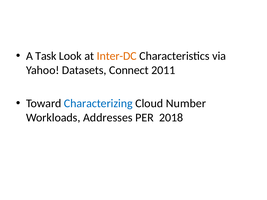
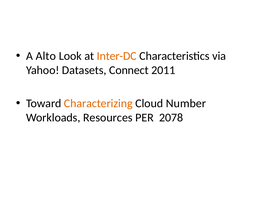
Task: Task -> Alto (46, 56)
Characterizing colour: blue -> orange (98, 103)
Addresses: Addresses -> Resources (108, 118)
2018: 2018 -> 2078 (171, 118)
